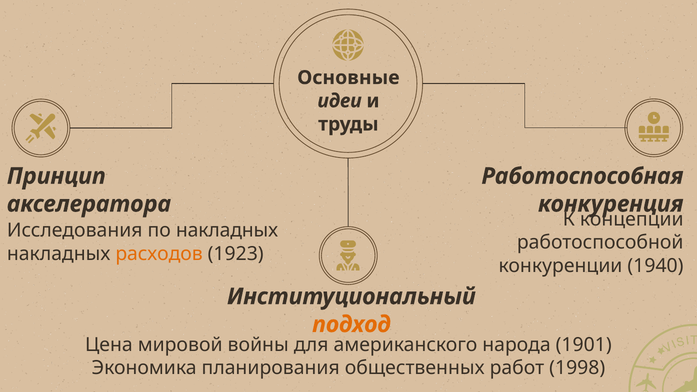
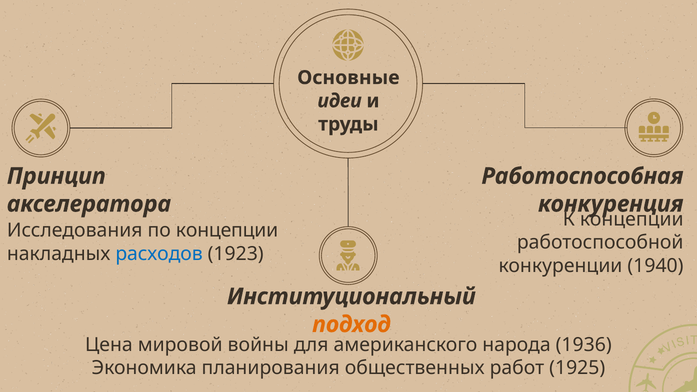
по накладных: накладных -> концепции (227, 230)
расходов colour: orange -> blue (159, 254)
1901: 1901 -> 1936 (584, 345)
1998: 1998 -> 1925 (577, 368)
